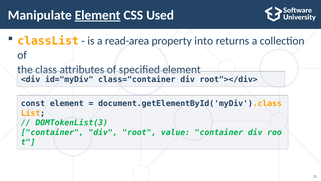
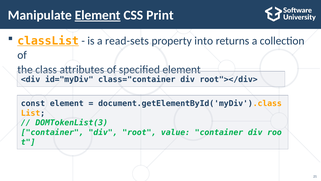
Used: Used -> Print (160, 15)
classList underline: none -> present (48, 41)
read-area: read-area -> read-sets (127, 41)
